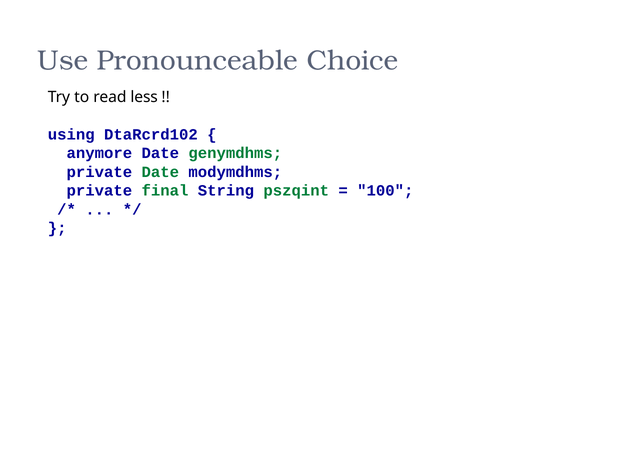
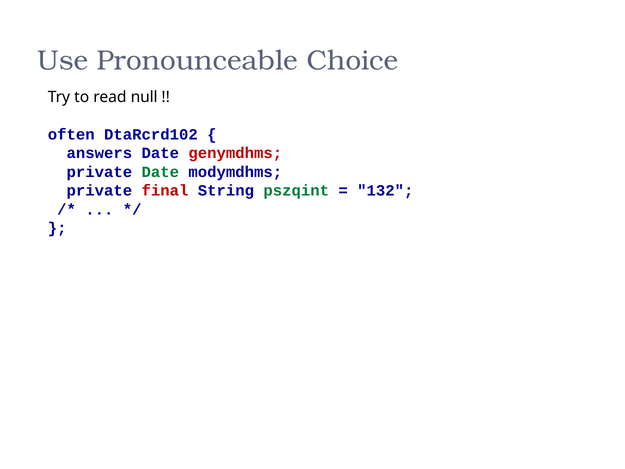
less: less -> null (144, 97)
using: using -> often (71, 134)
anymore: anymore -> answers (99, 153)
genymdhms colour: green -> red (235, 153)
final colour: green -> red (165, 191)
100: 100 -> 132 (385, 191)
